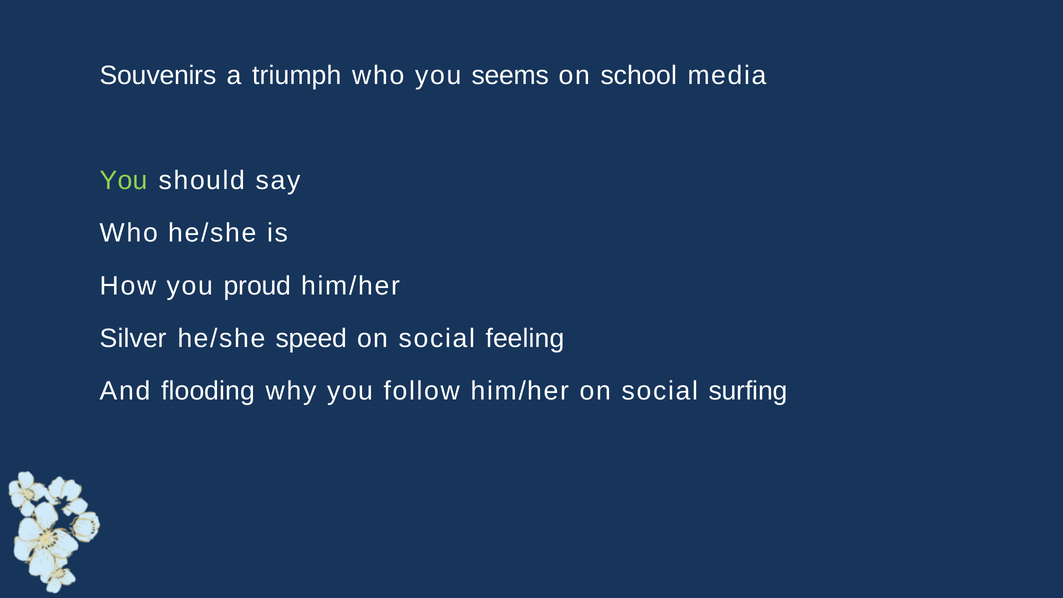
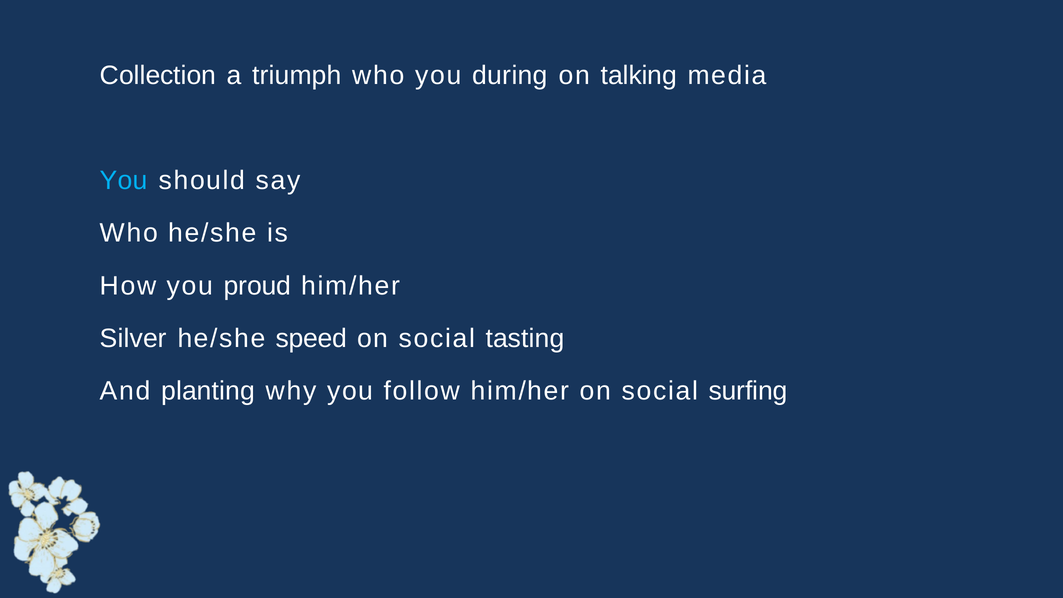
Souvenirs: Souvenirs -> Collection (158, 76)
seems: seems -> during (510, 76)
school: school -> talking (639, 76)
You colour: light green -> light blue (124, 181)
feeling: feeling -> tasting (525, 338)
flooding: flooding -> planting (208, 391)
